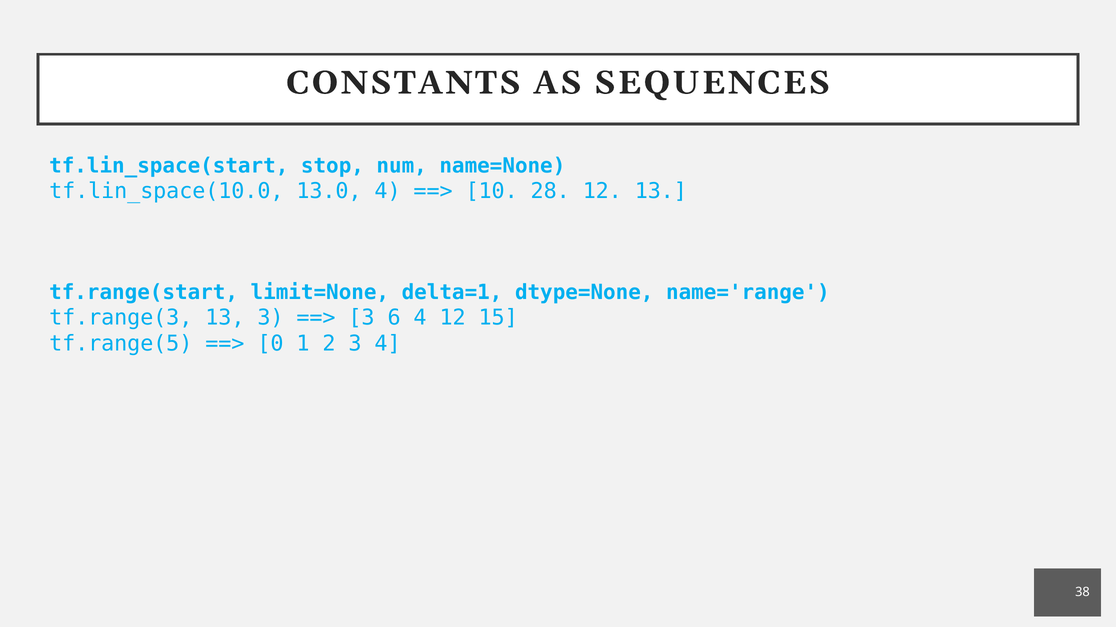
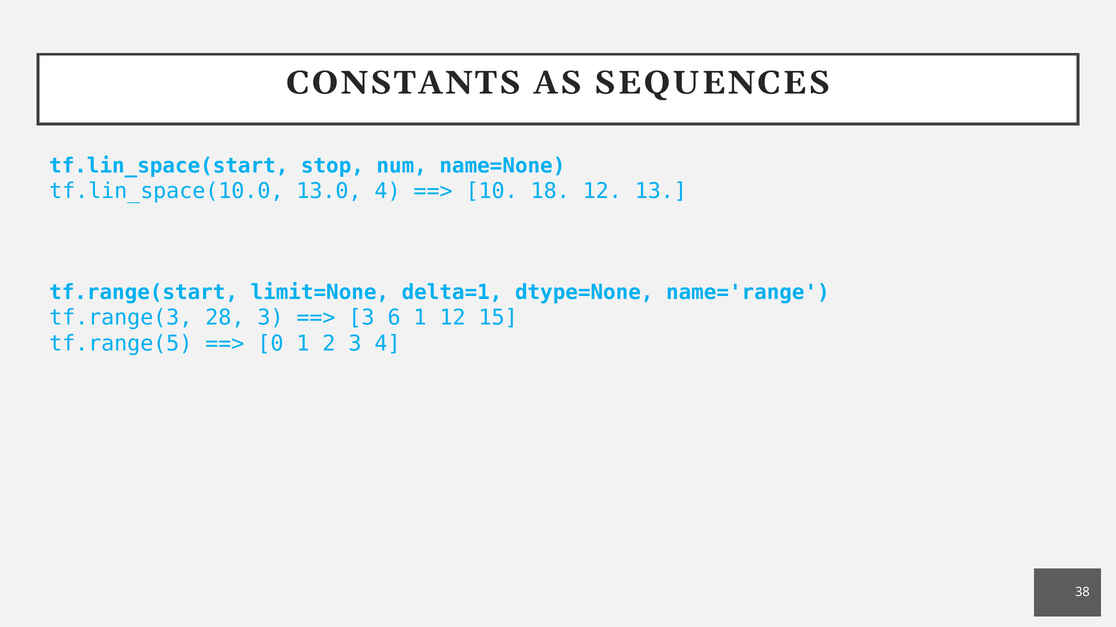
28: 28 -> 18 (550, 191)
tf.range(3 13: 13 -> 28 (225, 318)
6 4: 4 -> 1 (420, 318)
